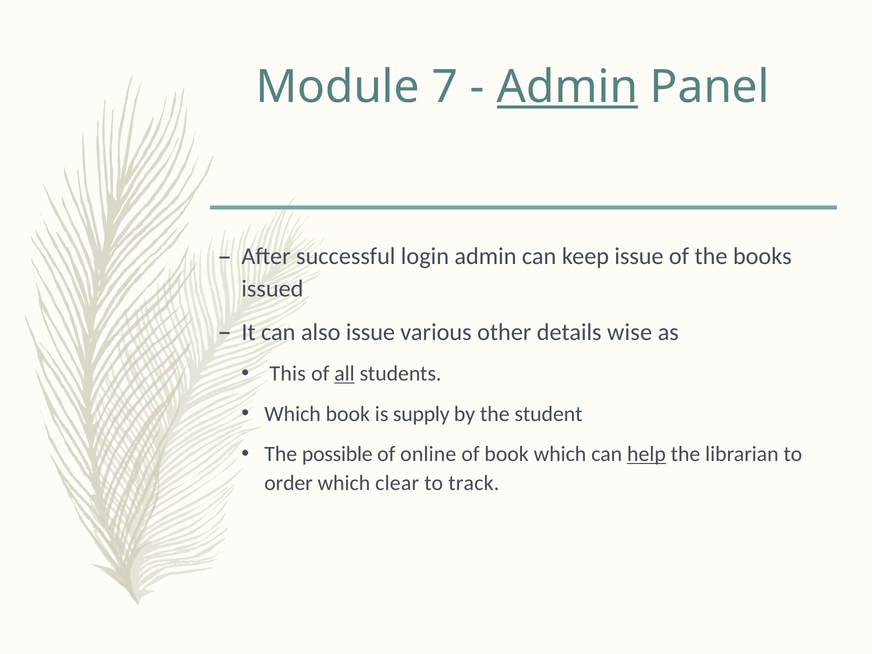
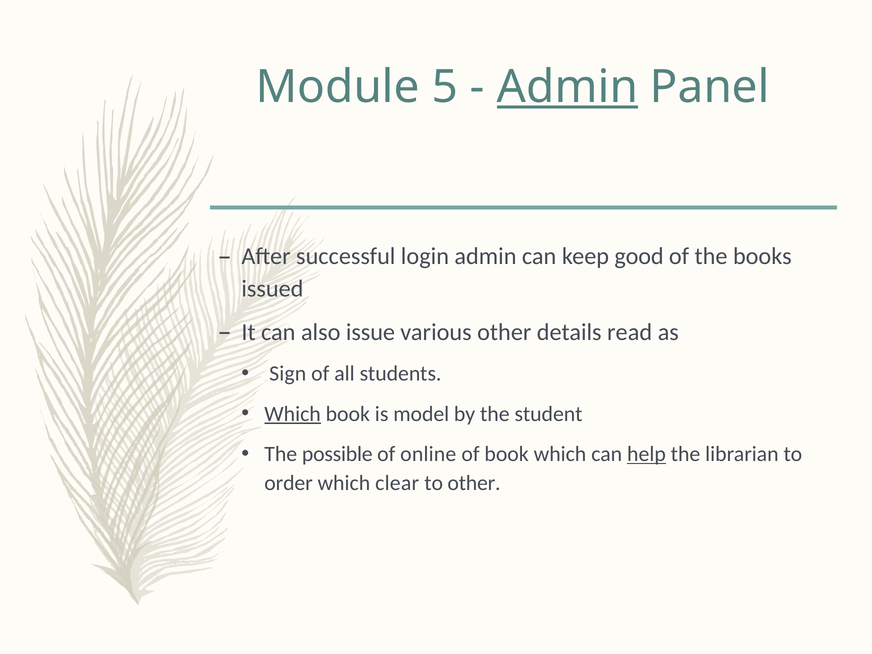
7: 7 -> 5 (445, 87)
keep issue: issue -> good (639, 256)
wise: wise -> read (630, 332)
This: This -> Sign (288, 374)
all underline: present -> none (345, 374)
Which underline: none -> present (293, 414)
supply: supply -> model (421, 414)
to track: track -> other (474, 483)
